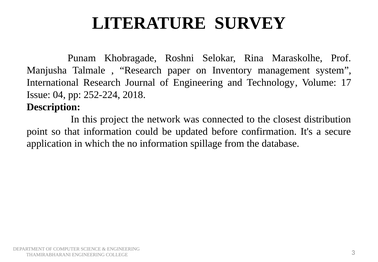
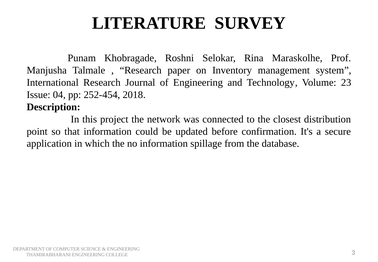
17: 17 -> 23 (346, 82)
252-224: 252-224 -> 252-454 (102, 95)
